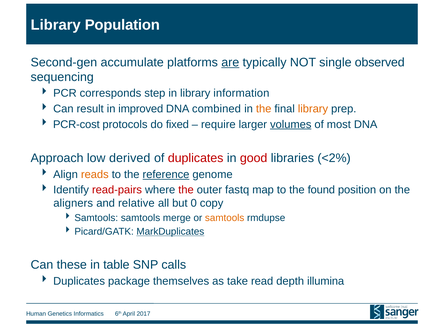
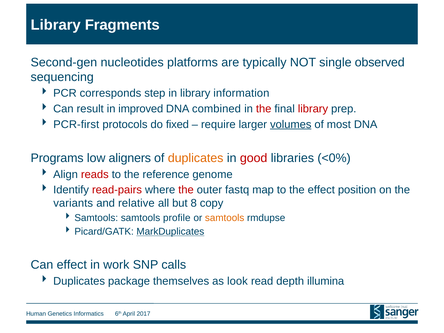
Population: Population -> Fragments (122, 25)
accumulate: accumulate -> nucleotides (132, 62)
are underline: present -> none (230, 62)
the colour: orange -> red (264, 109)
library colour: orange -> red (313, 109)
PCR-cost: PCR-cost -> PCR-first (76, 124)
Approach: Approach -> Programs (57, 158)
derived: derived -> aligners (130, 158)
duplicates colour: red -> orange (196, 158)
<2%: <2% -> <0% (334, 158)
reads colour: orange -> red (95, 174)
reference underline: present -> none (166, 174)
the found: found -> effect (321, 190)
aligners: aligners -> variants (73, 203)
0: 0 -> 8 (194, 203)
merge: merge -> profile (177, 218)
Can these: these -> effect (72, 265)
table: table -> work (116, 265)
take: take -> look (237, 281)
